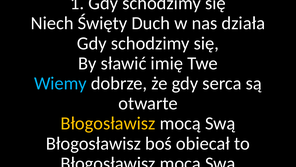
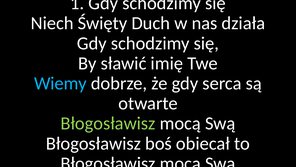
Błogosławisz colour: yellow -> light green (108, 123)
